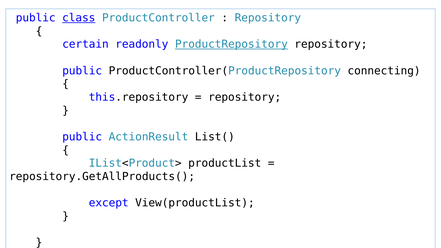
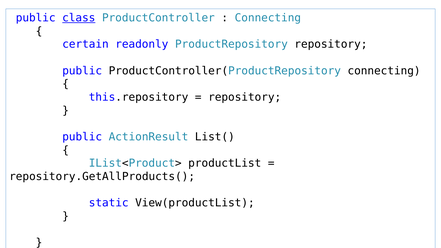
Repository: Repository -> Connecting (268, 18)
ProductRepository underline: present -> none (231, 44)
except: except -> static (109, 203)
